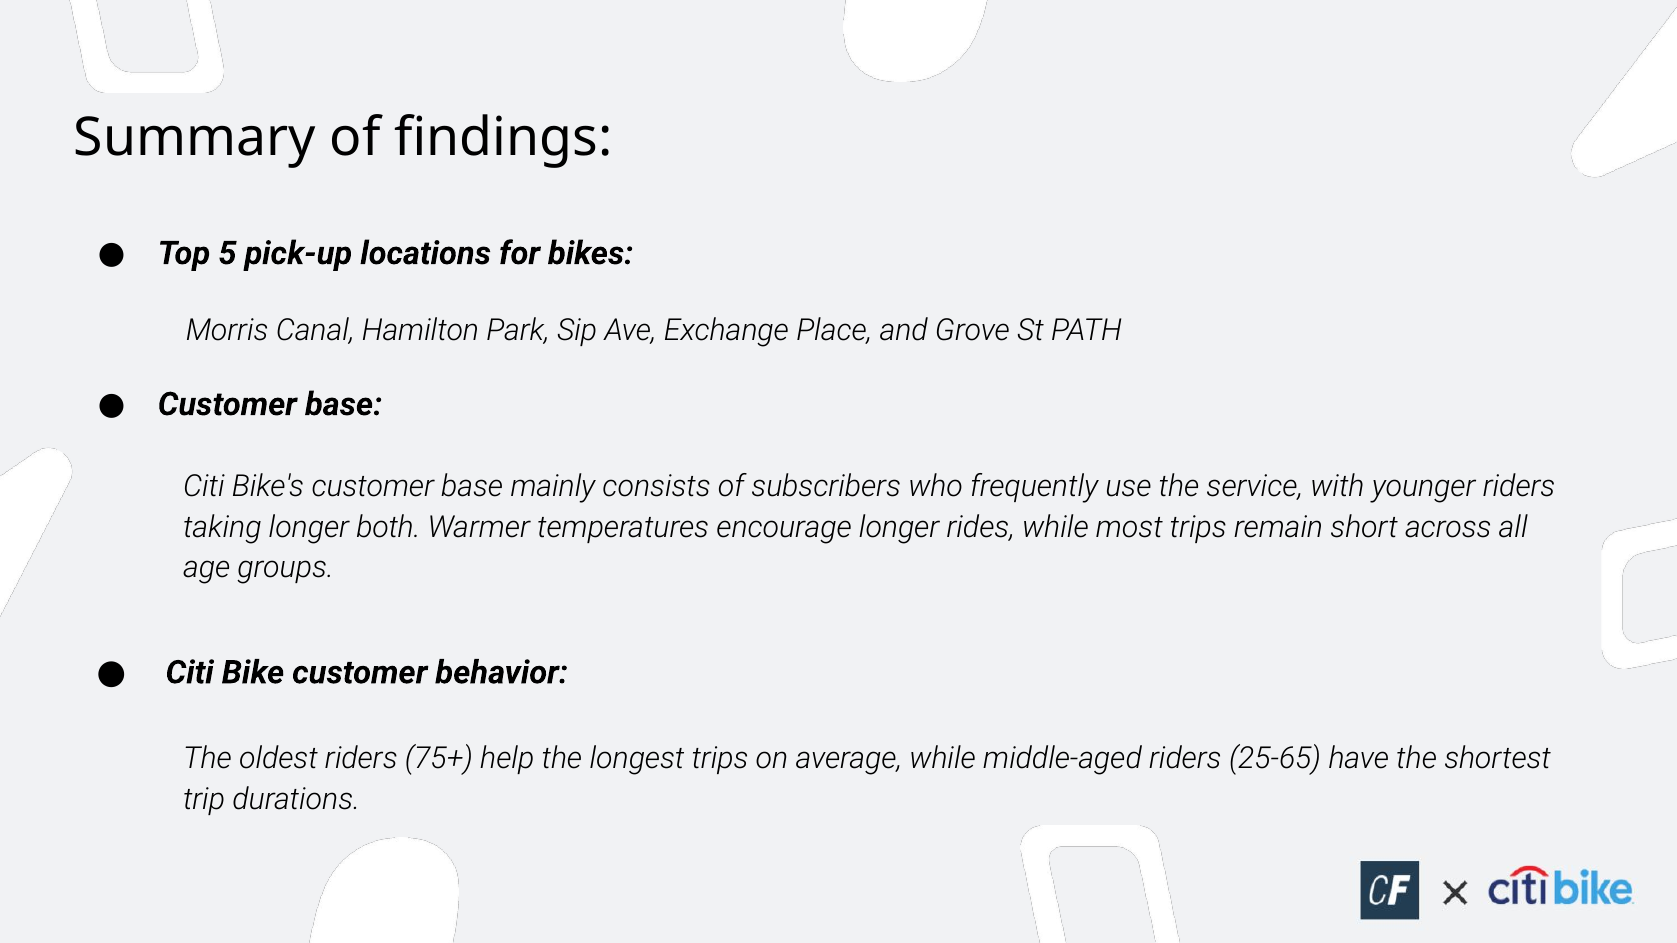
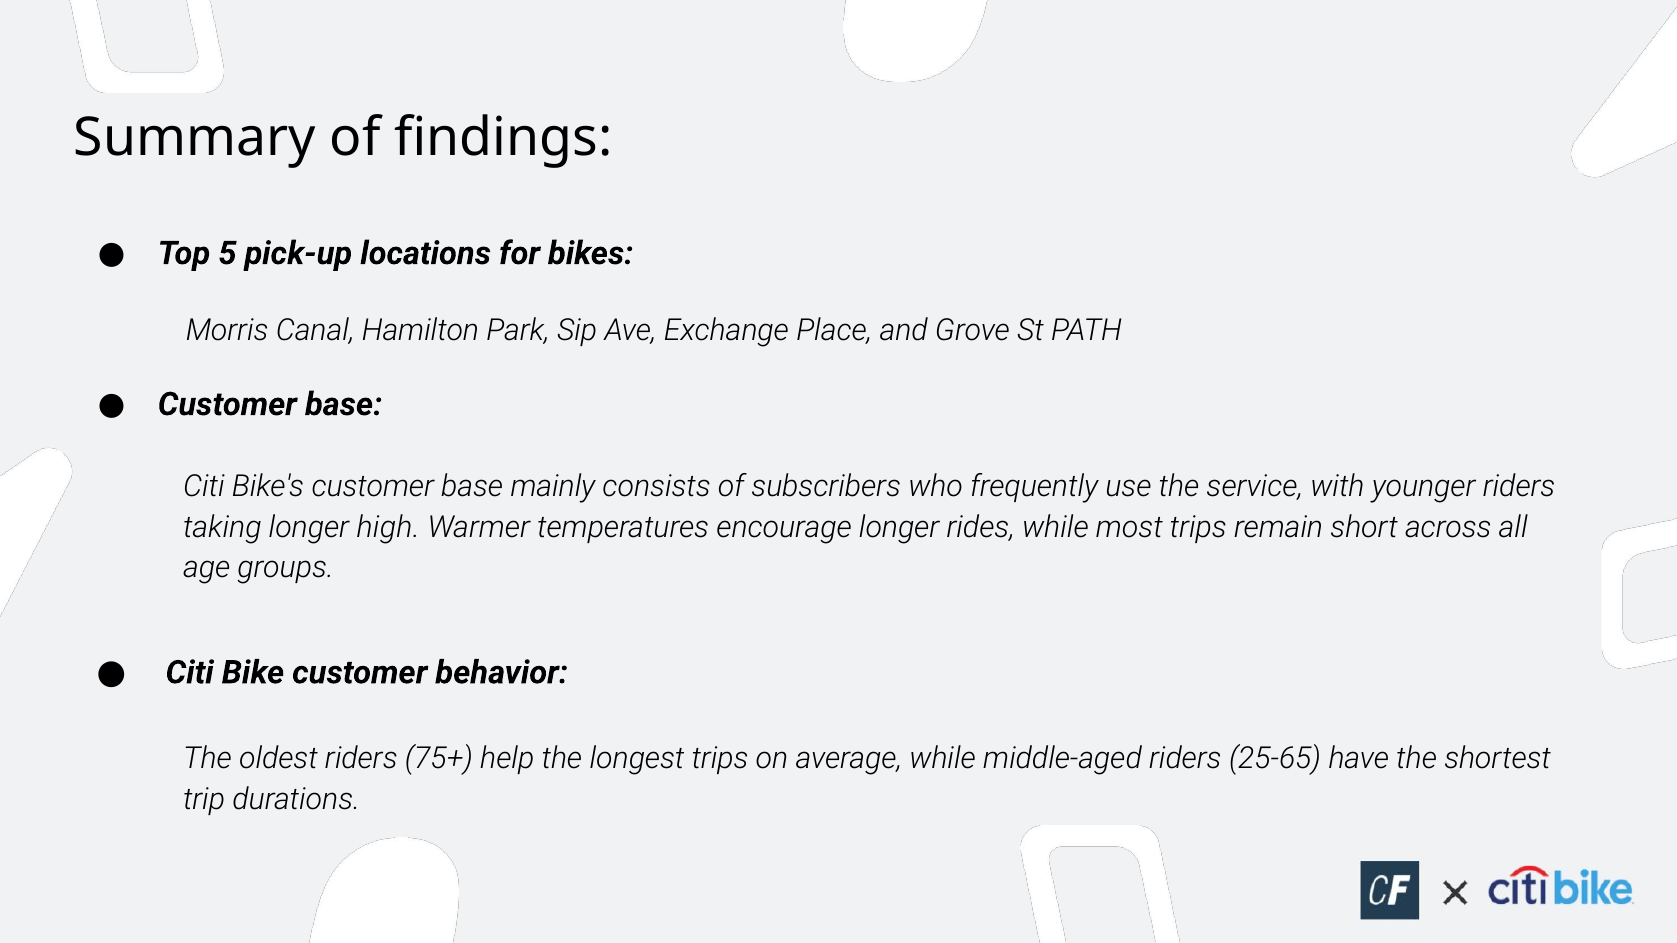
both: both -> high (388, 527)
